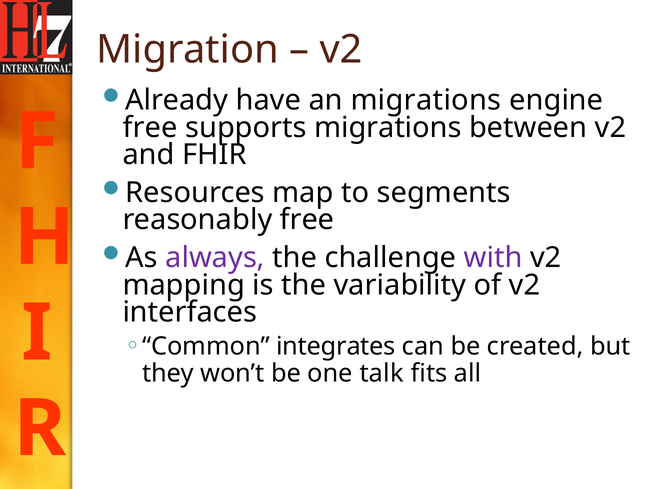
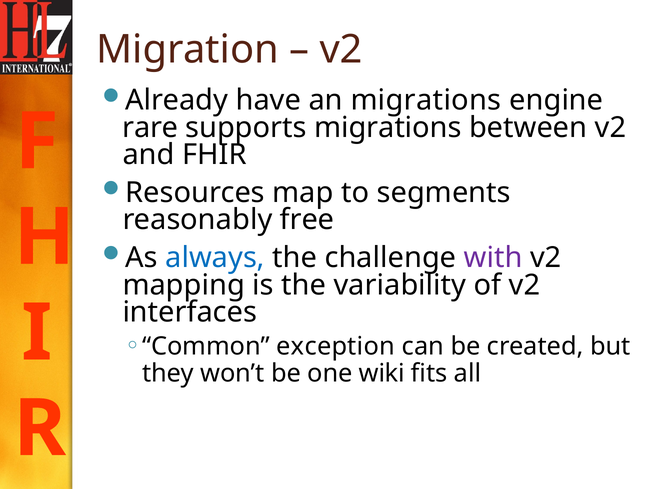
free: free -> rare (150, 128)
always colour: purple -> blue (215, 258)
integrates: integrates -> exception (336, 347)
talk: talk -> wiki (382, 374)
